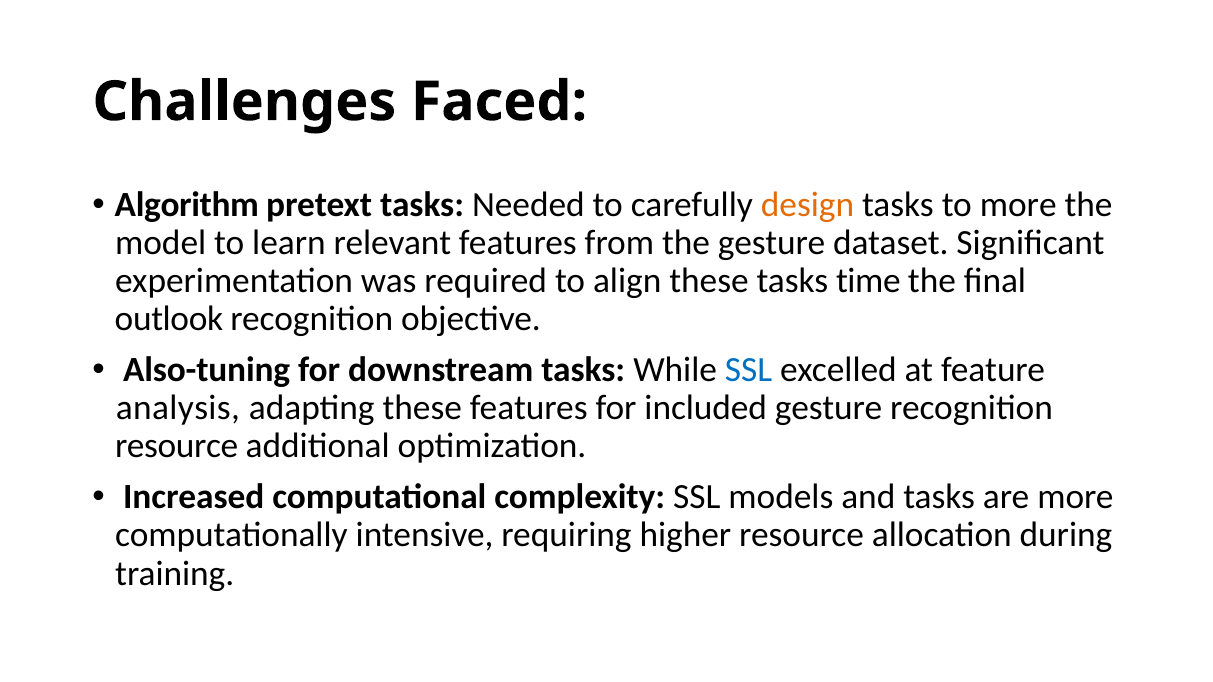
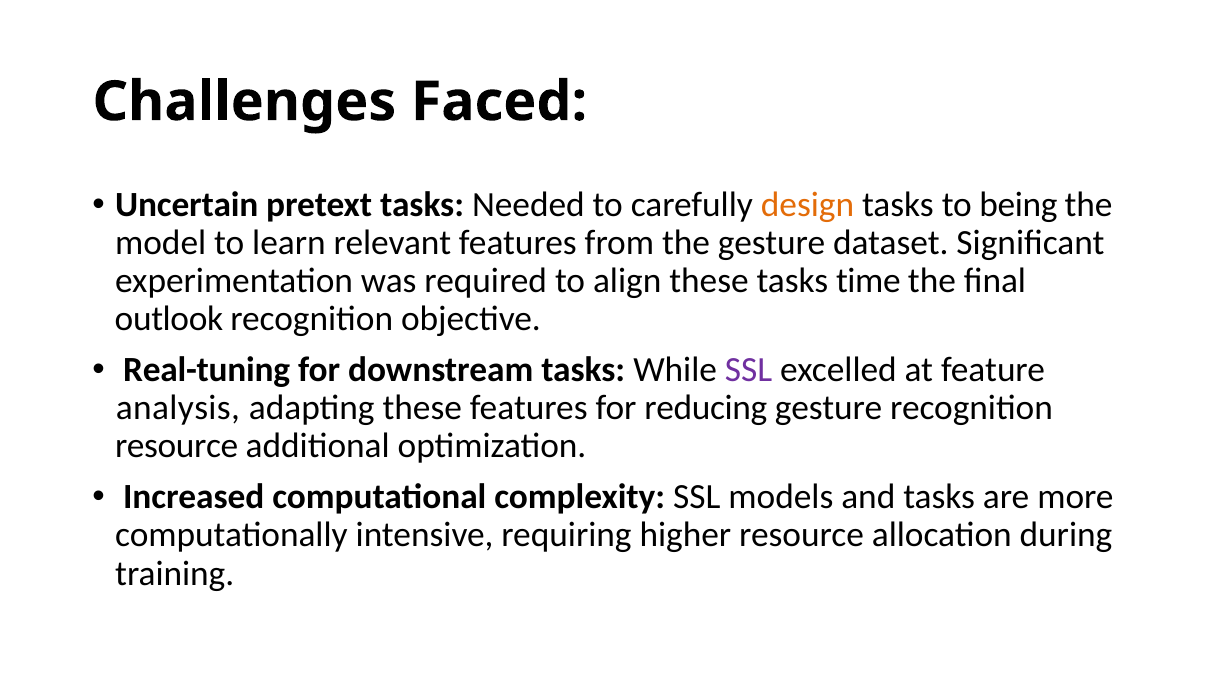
Algorithm: Algorithm -> Uncertain (187, 205)
to more: more -> being (1018, 205)
Also-tuning: Also-tuning -> Real-tuning (207, 370)
SSL colour: blue -> purple (749, 370)
included: included -> reducing (706, 408)
